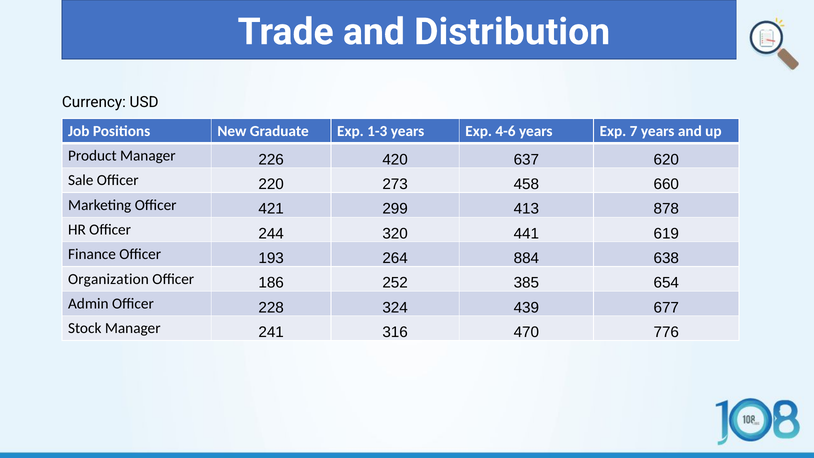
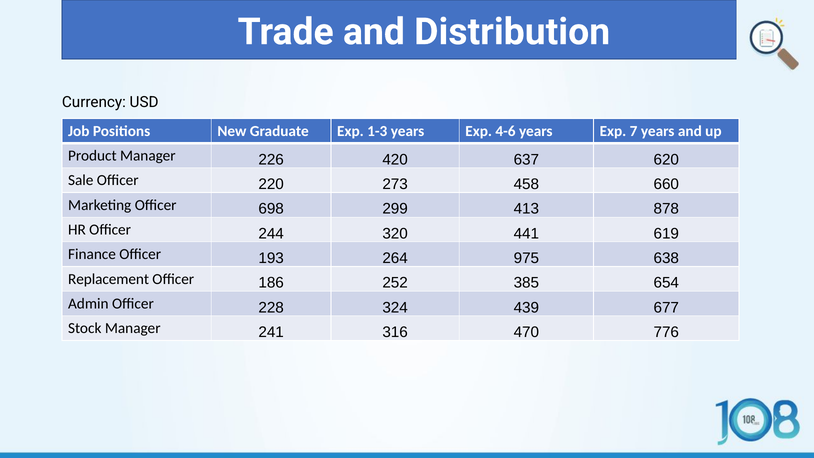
421: 421 -> 698 (271, 209)
884: 884 -> 975 (526, 258)
Organization: Organization -> Replacement (109, 279)
